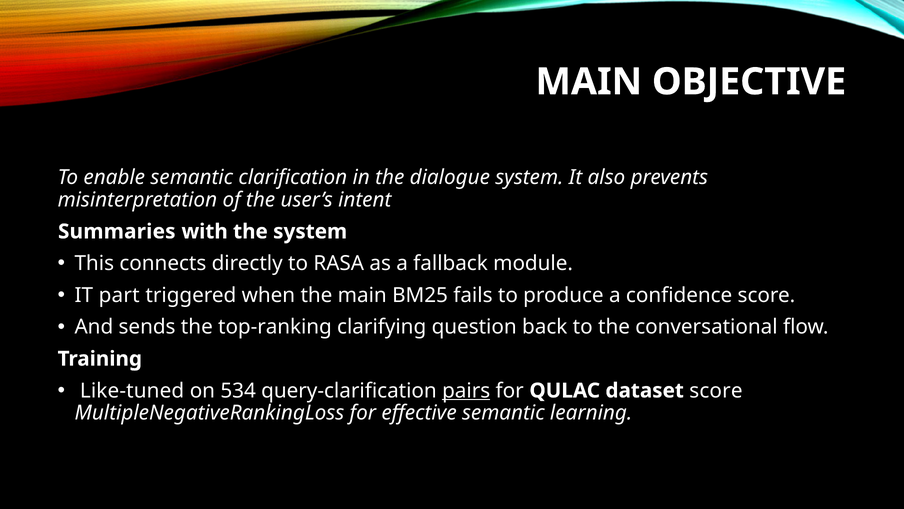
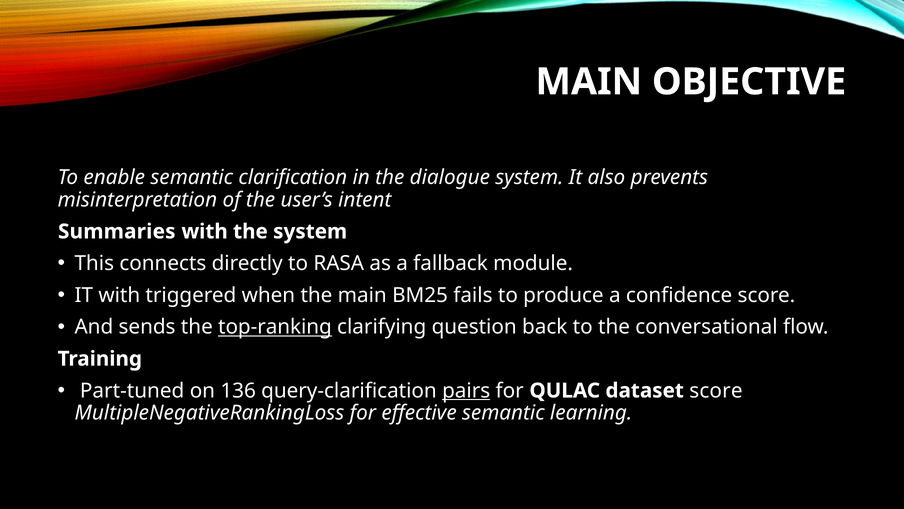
IT part: part -> with (119, 295)
top-ranking underline: none -> present (275, 327)
Like-tuned: Like-tuned -> Part-tuned (132, 390)
534: 534 -> 136 (238, 390)
